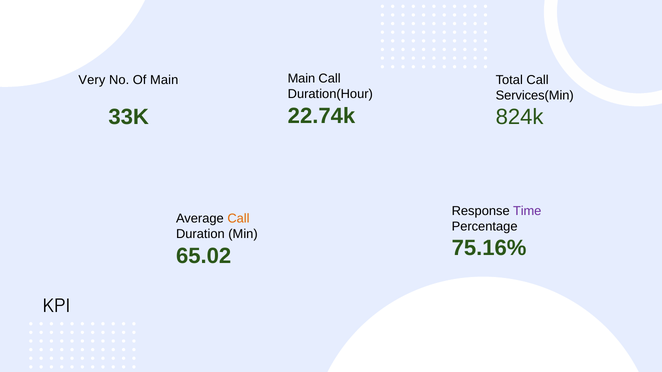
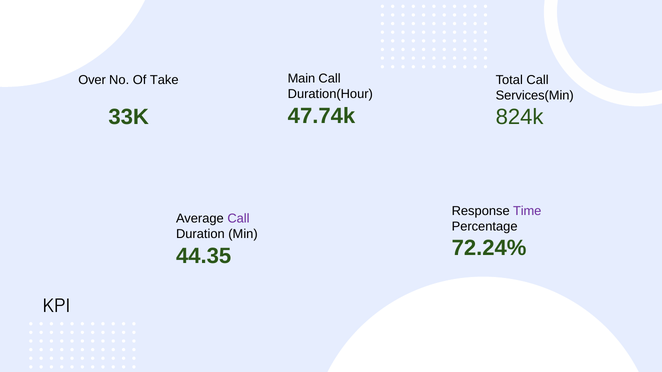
Very: Very -> Over (92, 80)
Of Main: Main -> Take (164, 80)
22.74k: 22.74k -> 47.74k (321, 116)
Call colour: orange -> purple (238, 219)
75.16%: 75.16% -> 72.24% (489, 248)
65.02: 65.02 -> 44.35 (204, 256)
